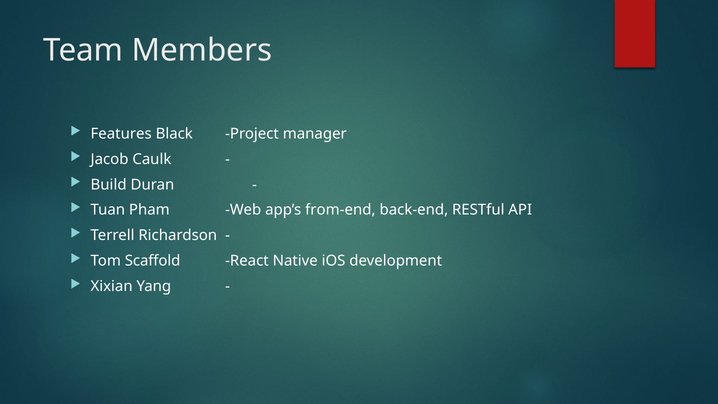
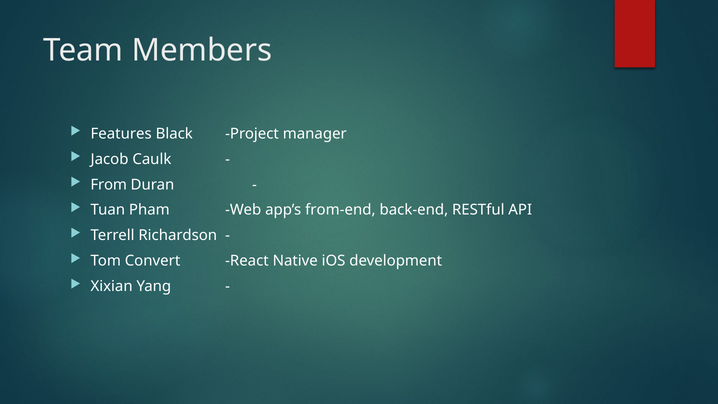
Build: Build -> From (109, 185)
Scaffold: Scaffold -> Convert (153, 261)
